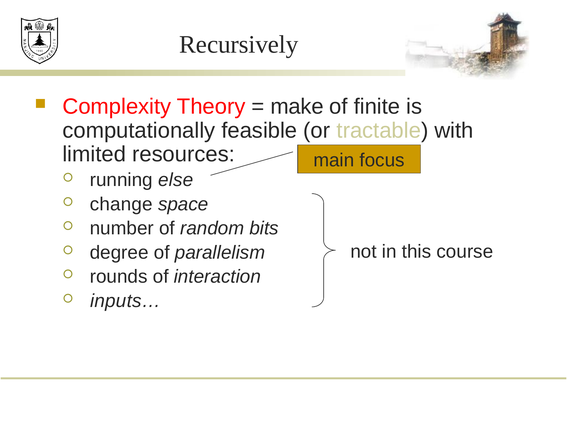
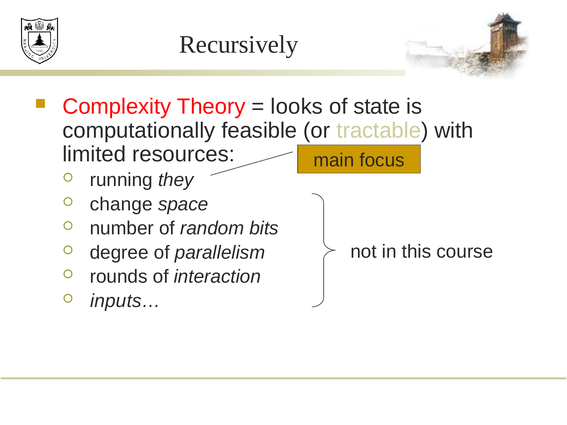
make: make -> looks (297, 107)
finite: finite -> state (377, 107)
else: else -> they (176, 180)
